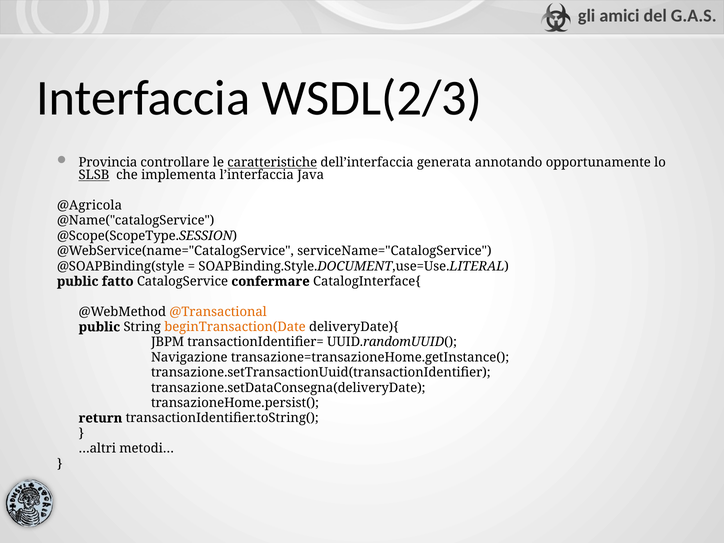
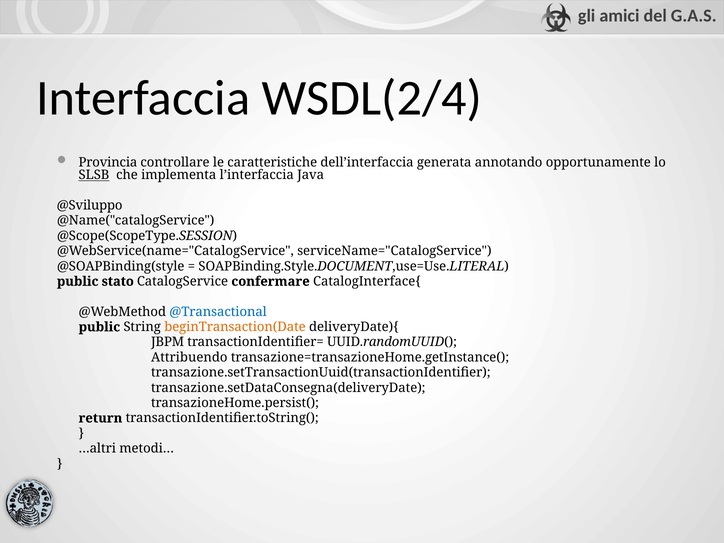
WSDL(2/3: WSDL(2/3 -> WSDL(2/4 (372, 98)
caratteristiche underline: present -> none (272, 163)
@Agricola: @Agricola -> @Sviluppo (90, 205)
fatto: fatto -> stato (118, 281)
@Transactional colour: orange -> blue (218, 312)
Navigazione: Navigazione -> Attribuendo (189, 357)
